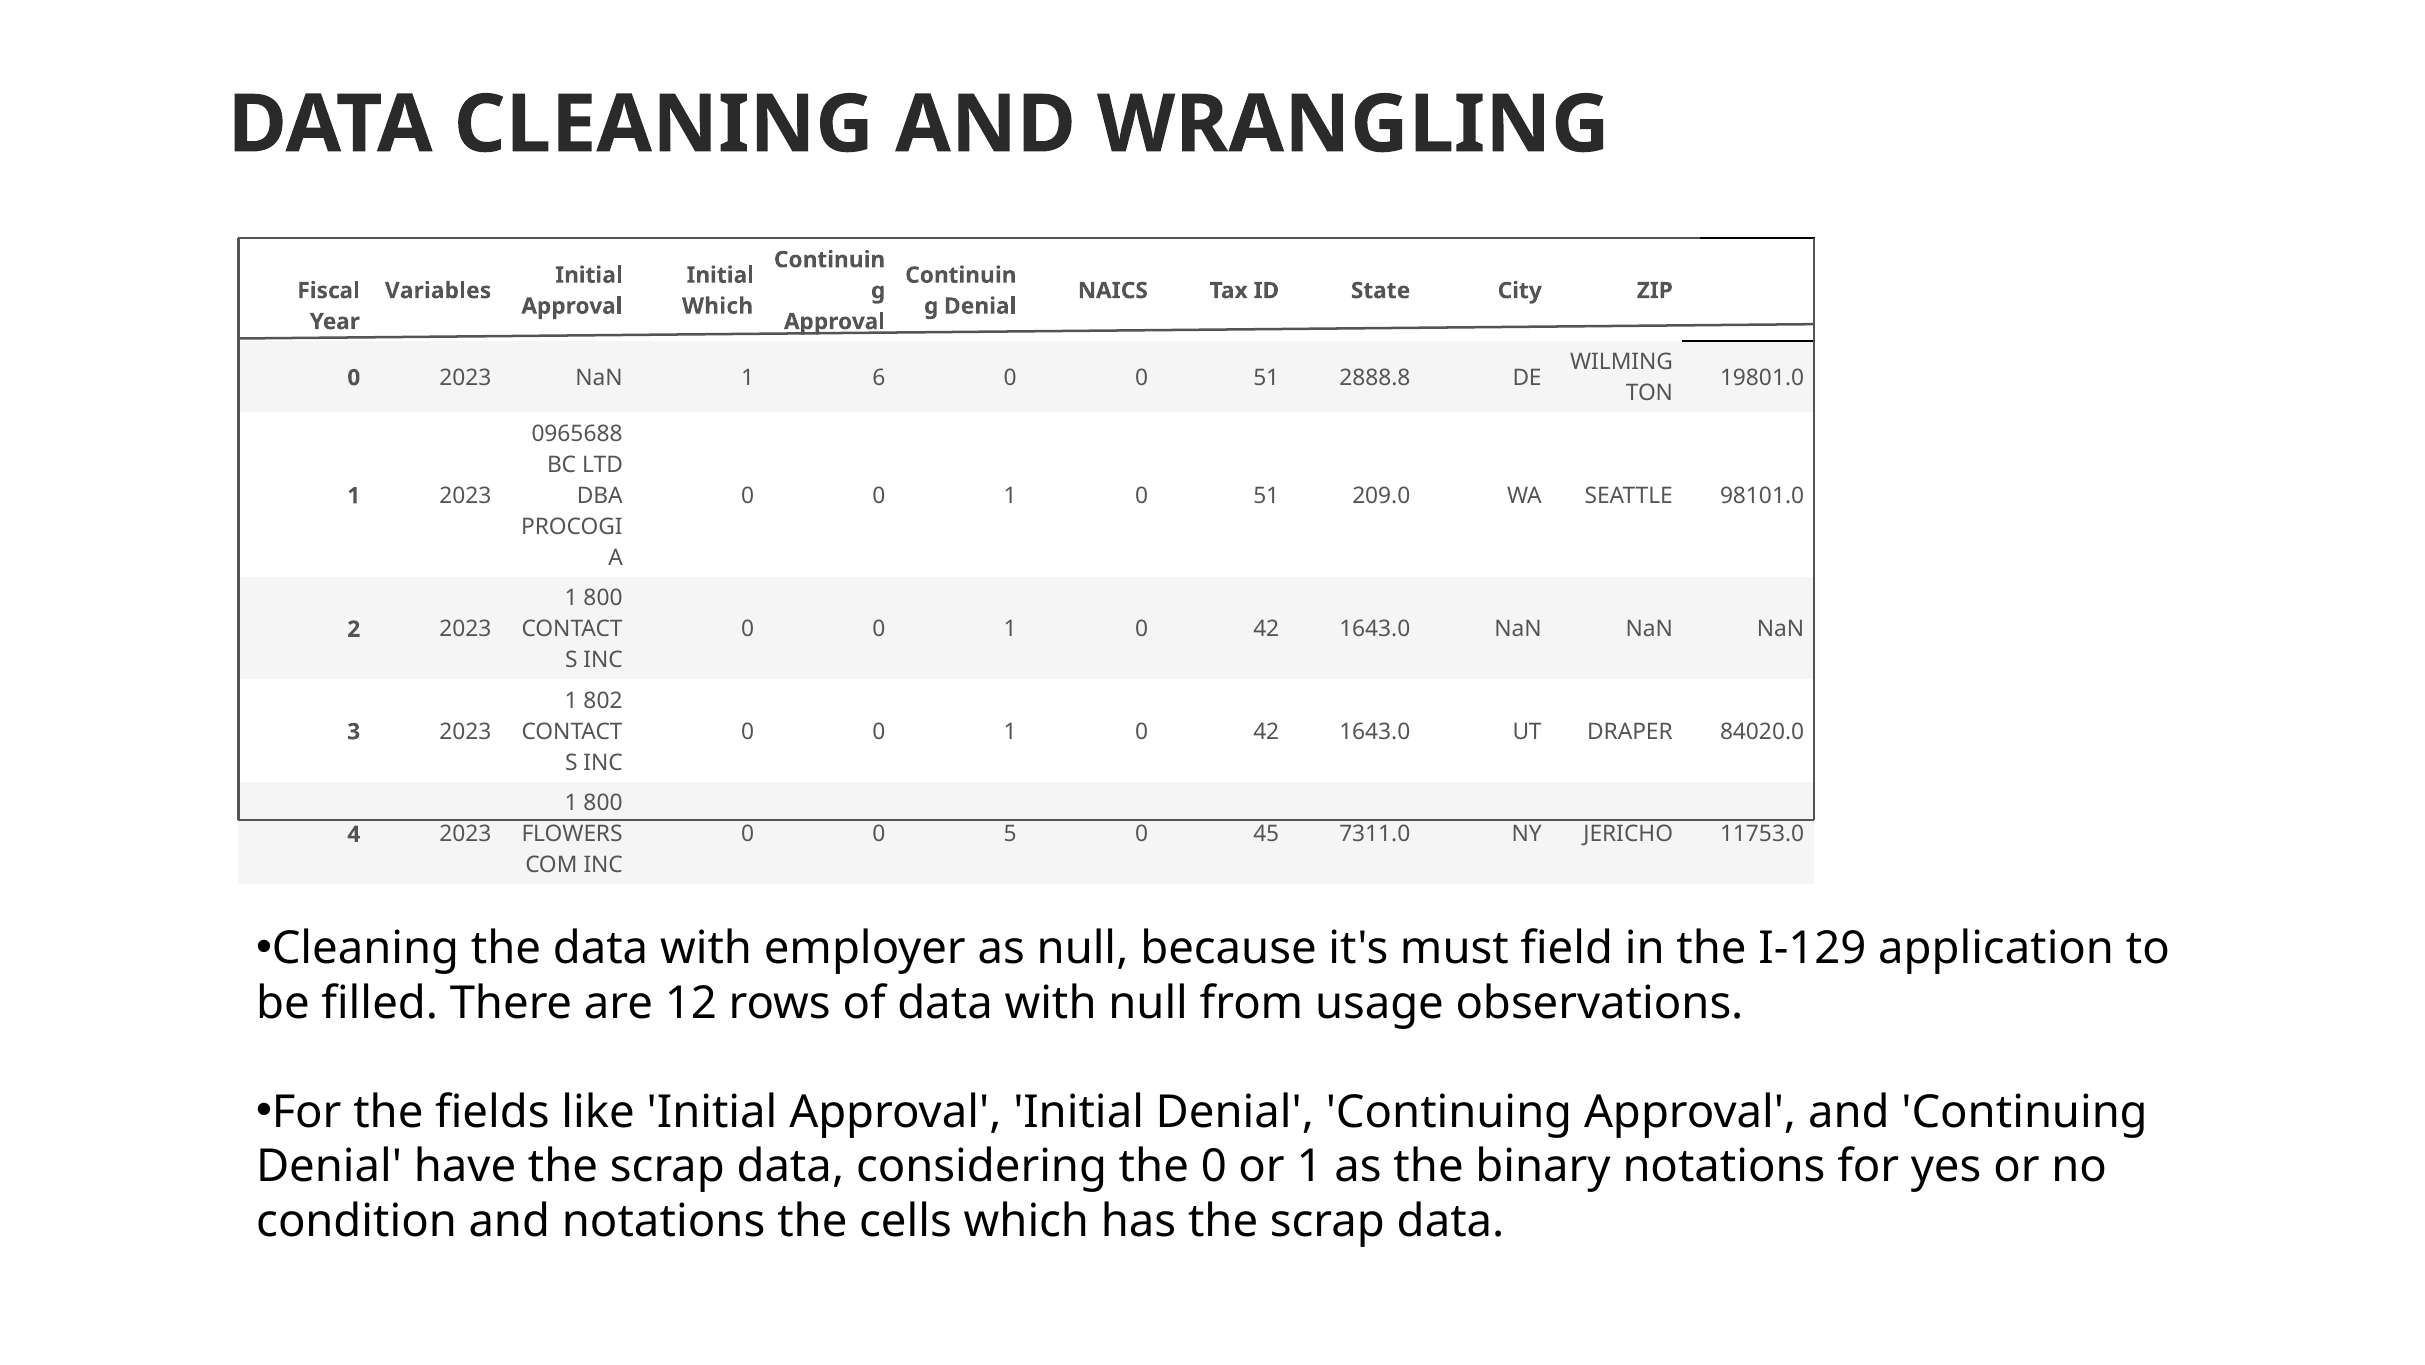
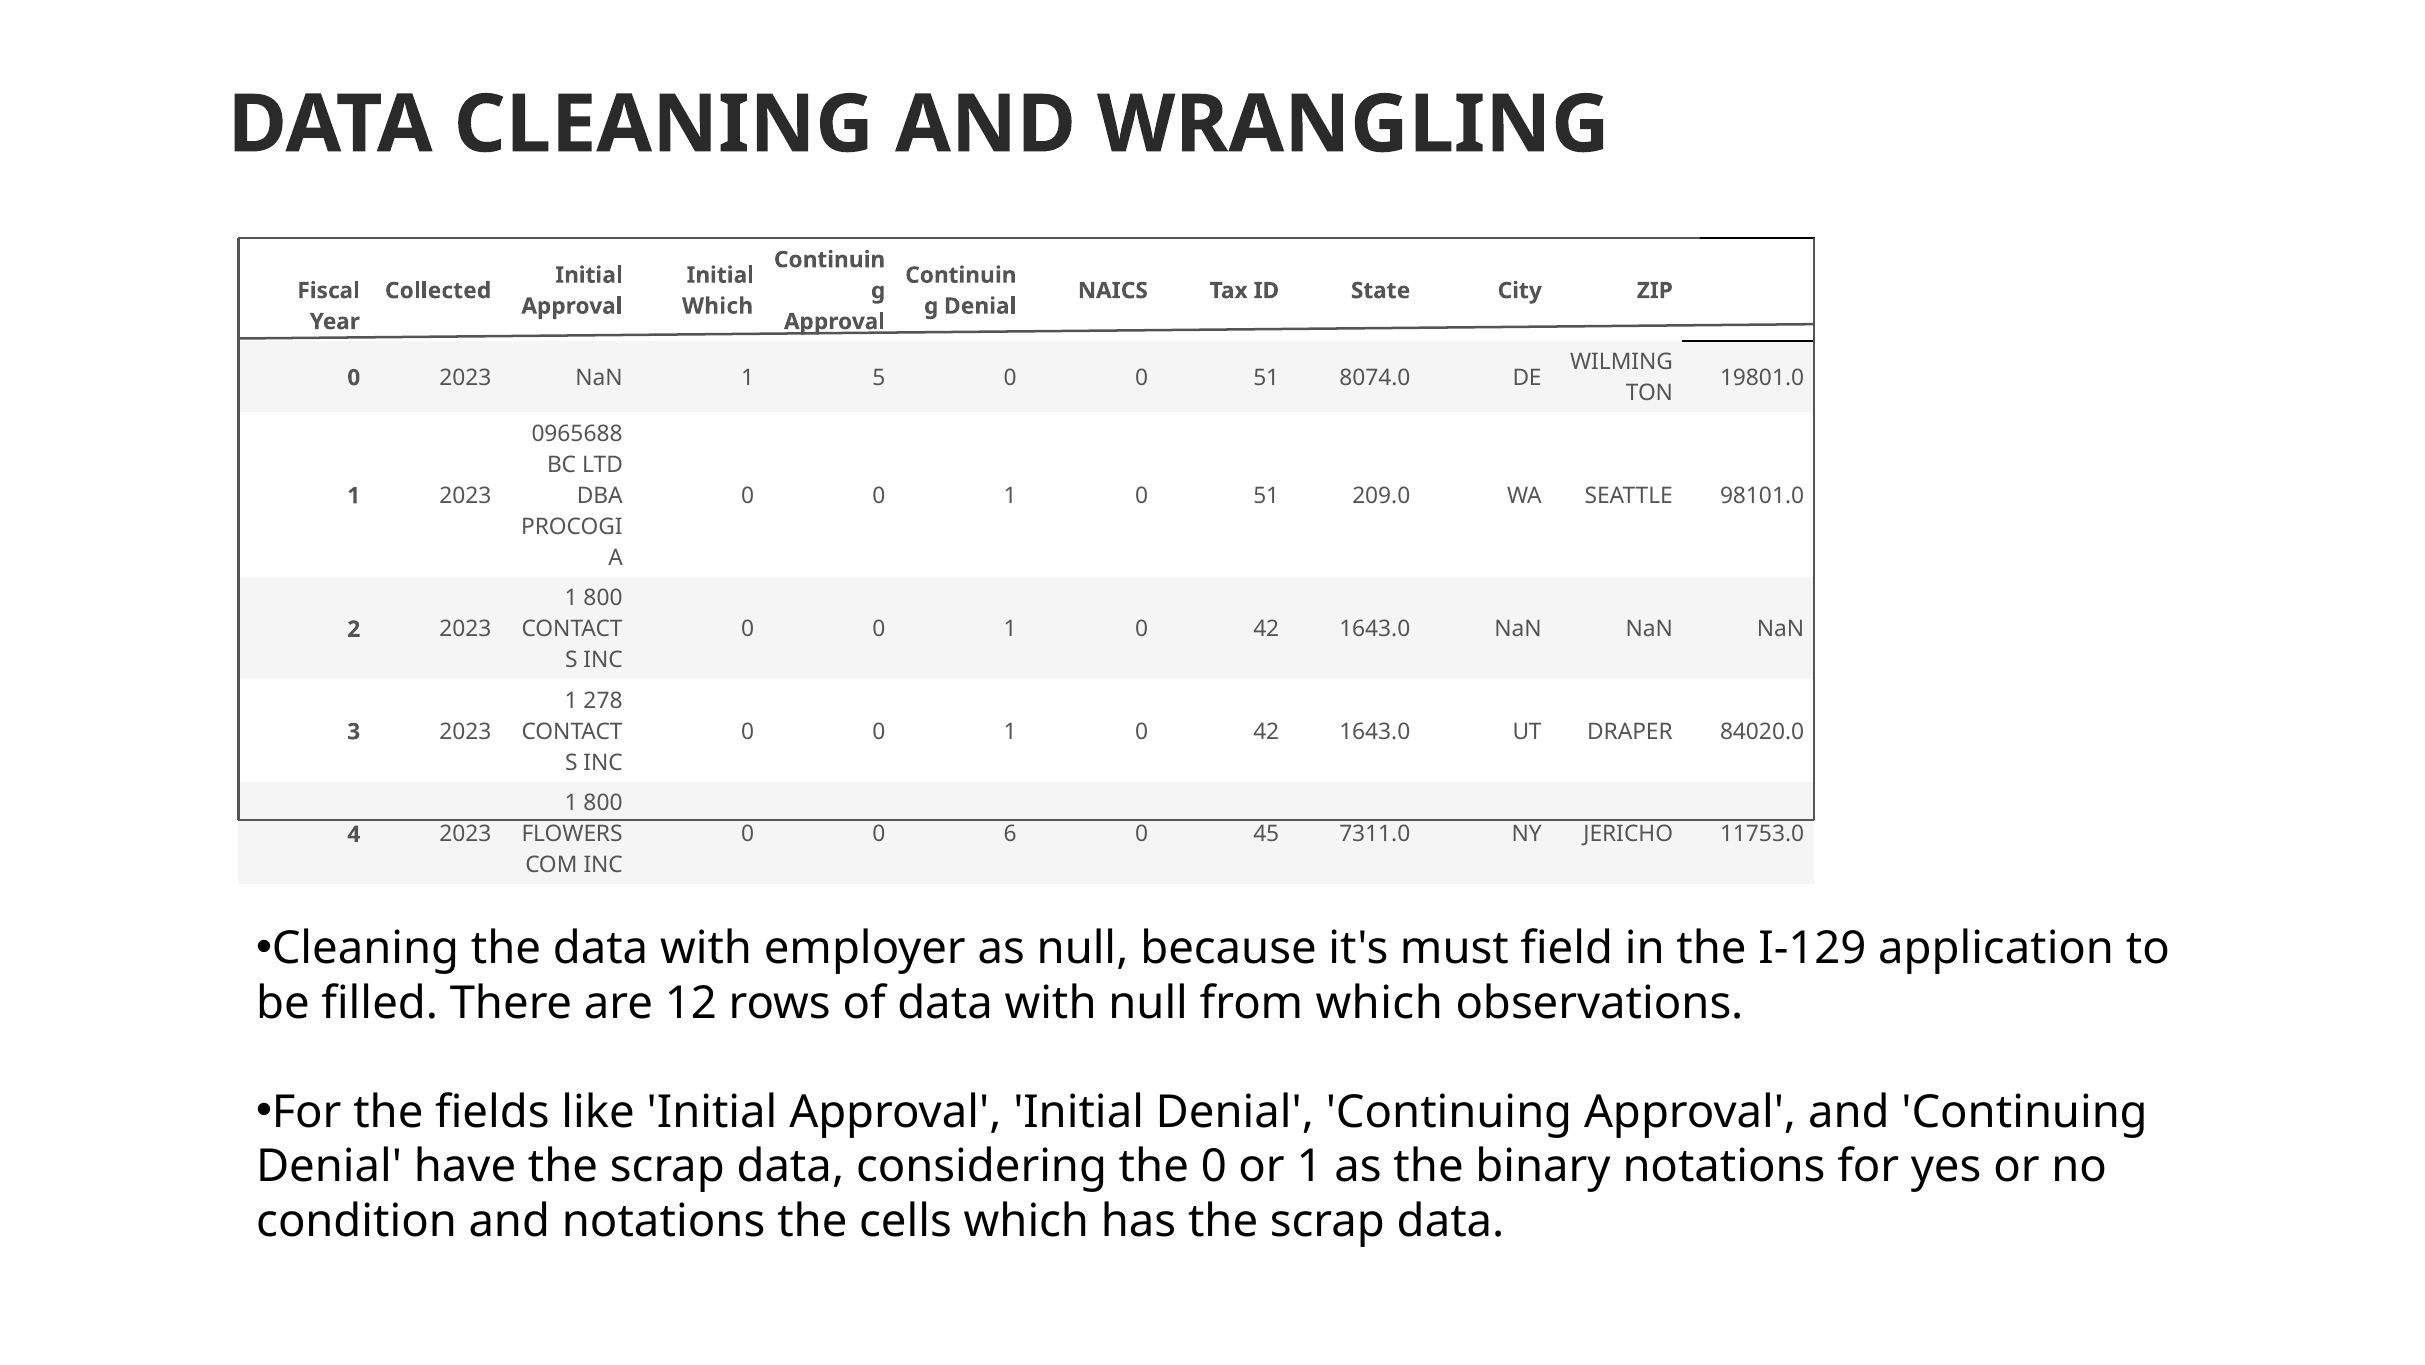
Variables: Variables -> Collected (438, 291)
6: 6 -> 5 (879, 378)
2888.8: 2888.8 -> 8074.0 (1375, 378)
802: 802 -> 278 (603, 701)
5: 5 -> 6 (1010, 834)
from usage: usage -> which (1379, 1003)
